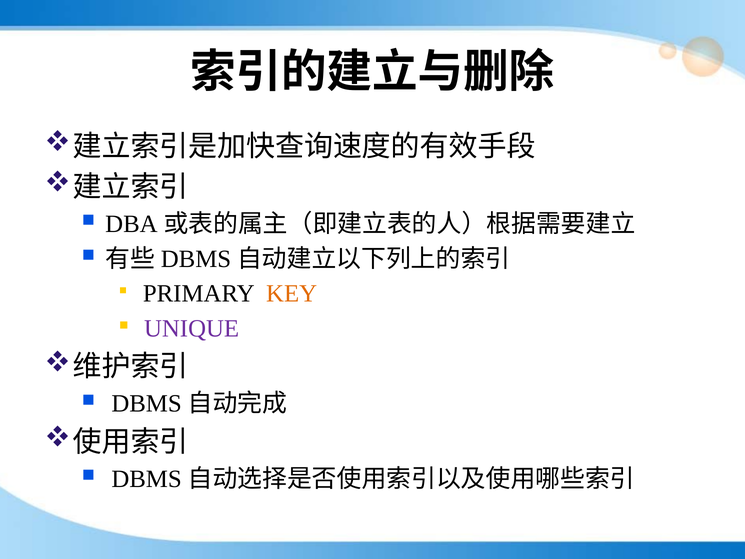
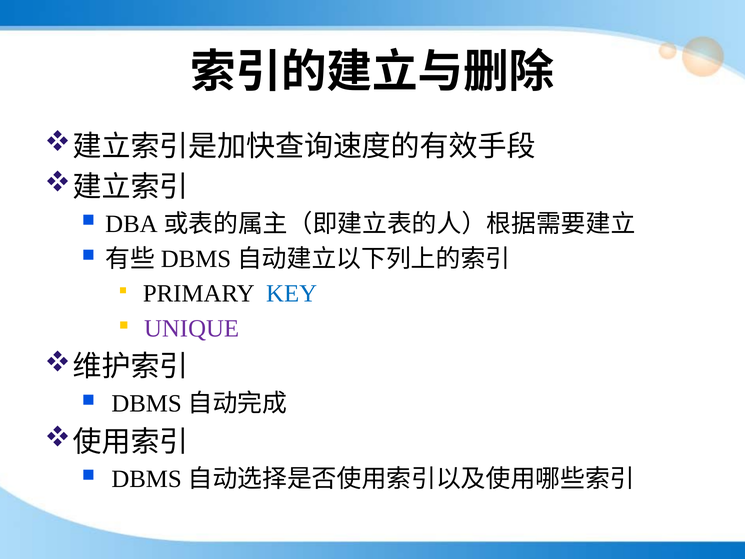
KEY colour: orange -> blue (292, 293)
